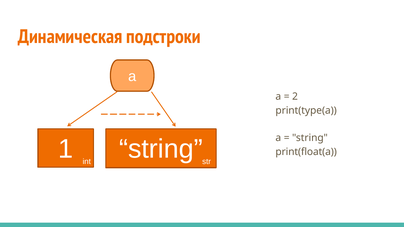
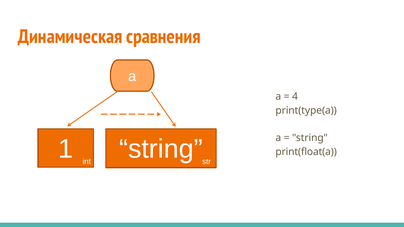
подстроки: подстроки -> сравнения (163, 37)
2: 2 -> 4 (295, 97)
